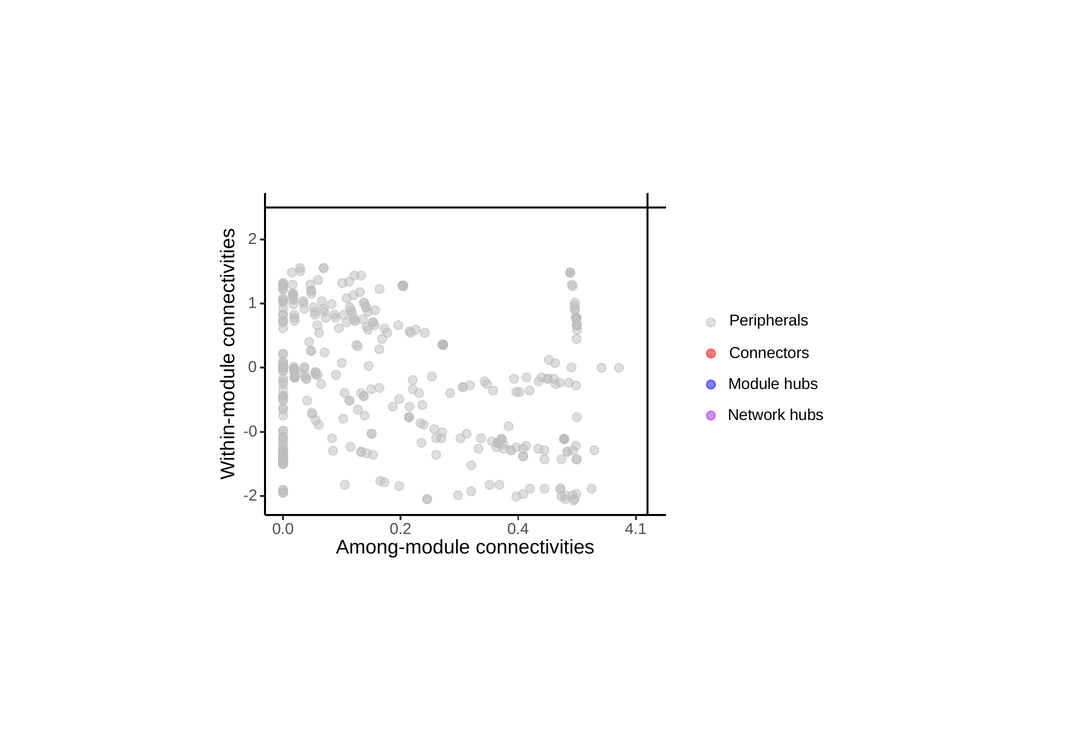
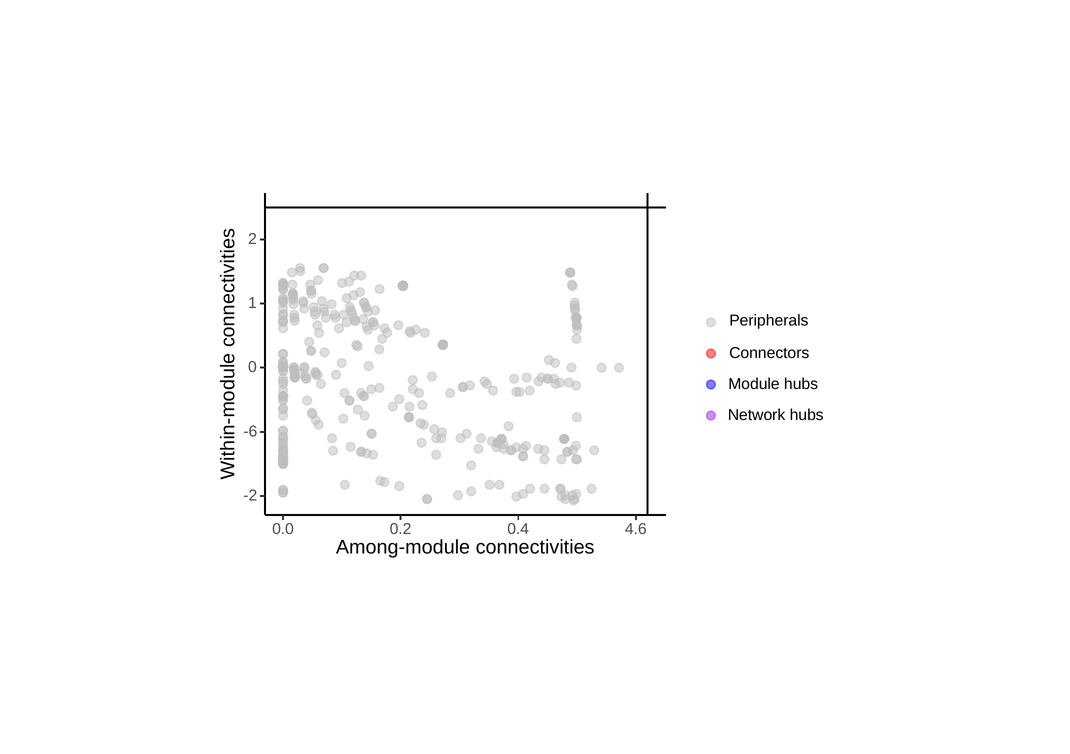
-0: -0 -> -6 (250, 431)
4.1: 4.1 -> 4.6 (636, 529)
